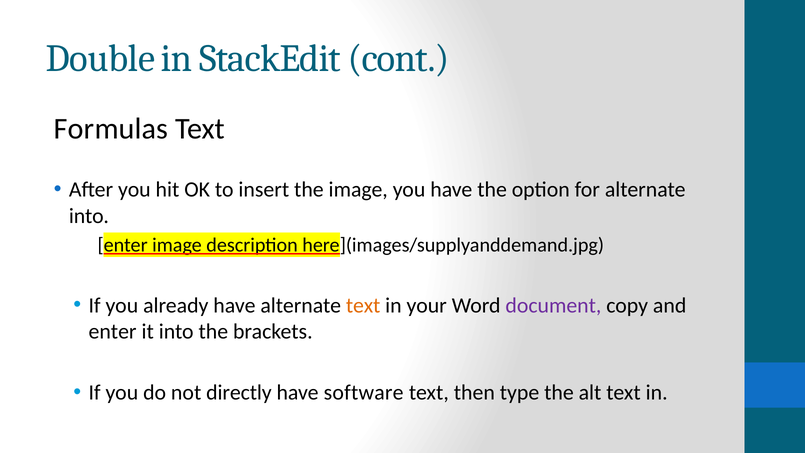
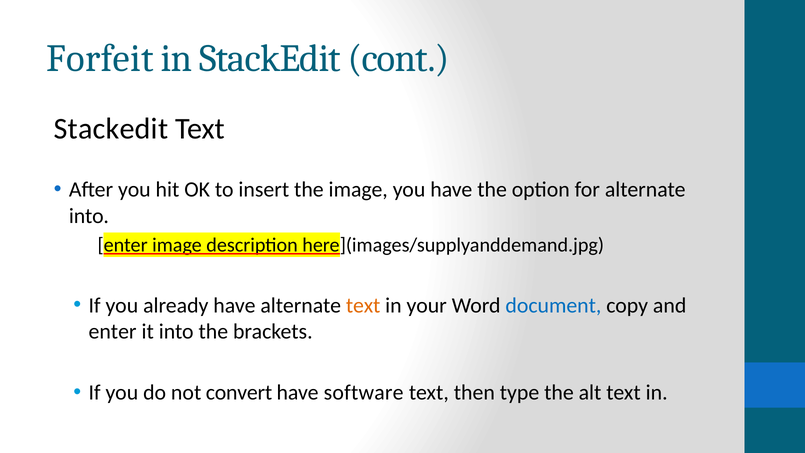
Double: Double -> Forfeit (100, 59)
Formulas: Formulas -> Stackedit (111, 129)
document colour: purple -> blue (553, 305)
directly: directly -> convert (239, 393)
